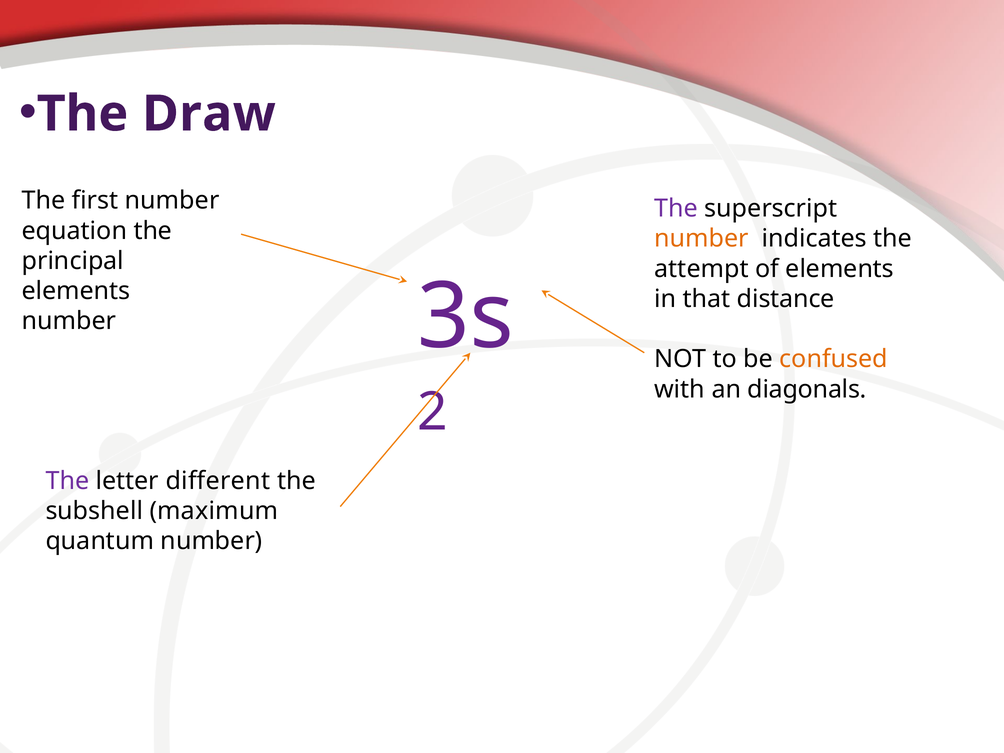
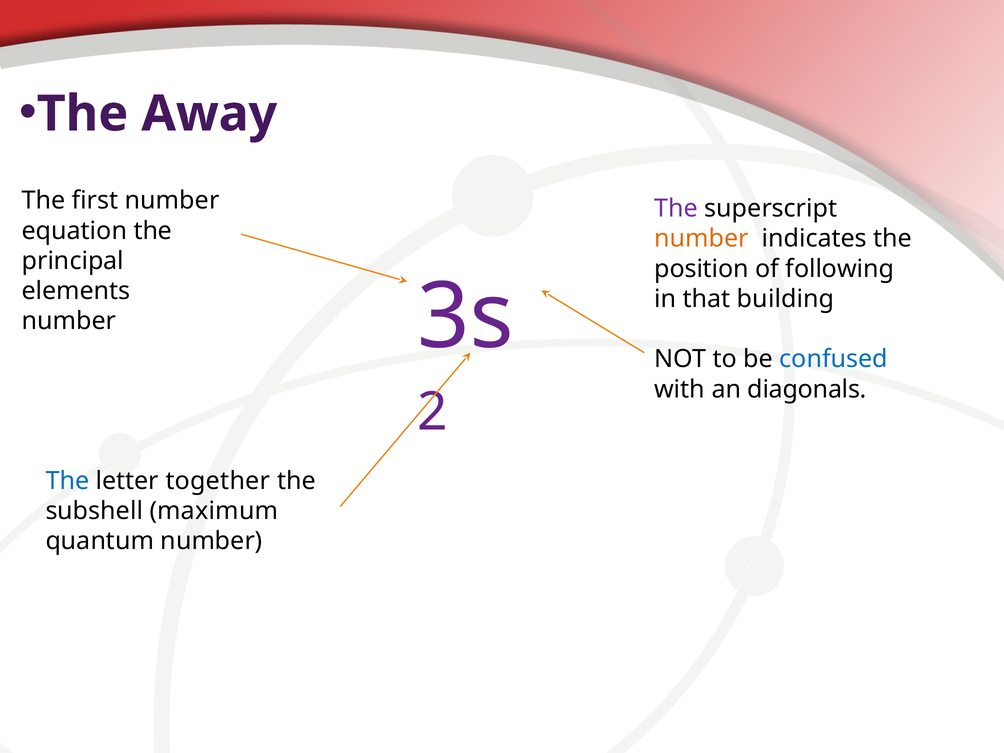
Draw: Draw -> Away (209, 114)
attempt: attempt -> position (702, 269)
of elements: elements -> following (840, 269)
distance: distance -> building (786, 299)
confused colour: orange -> blue (834, 359)
The colour: purple -> blue (67, 481)
different: different -> together (218, 481)
